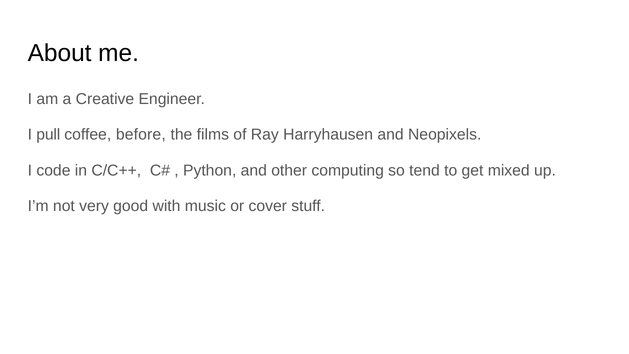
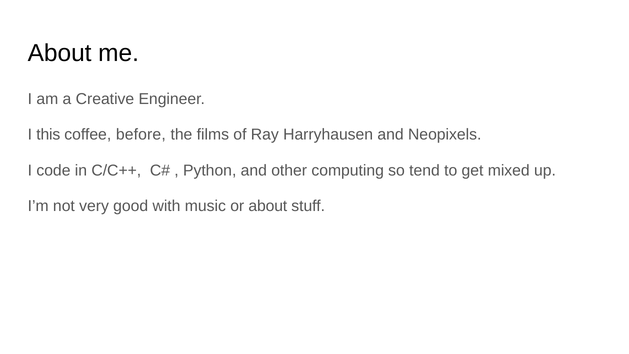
pull: pull -> this (48, 135)
or cover: cover -> about (268, 206)
